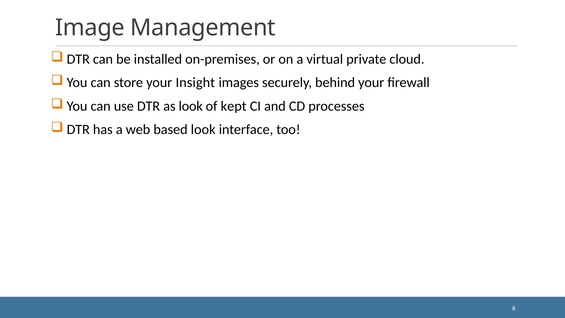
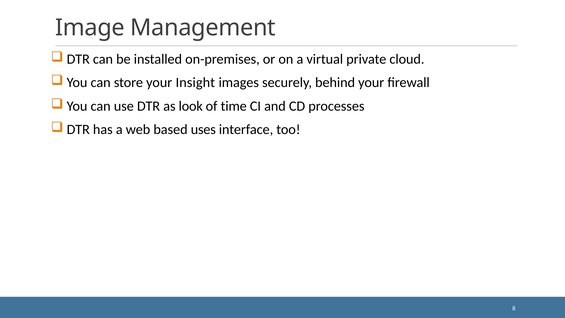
kept: kept -> time (234, 106)
based look: look -> uses (203, 130)
